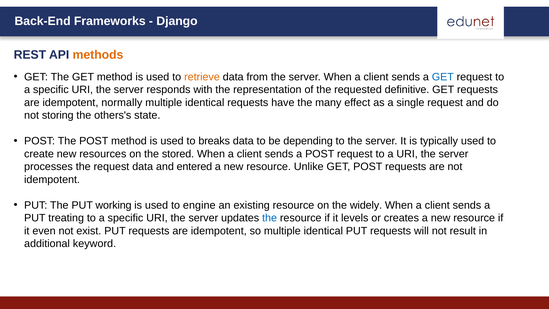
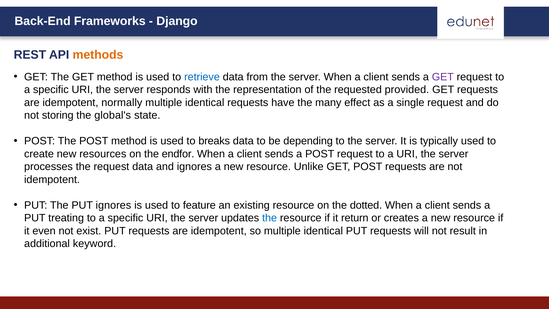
retrieve colour: orange -> blue (202, 77)
GET colour: blue -> purple (443, 77)
definitive: definitive -> provided (407, 90)
others's: others's -> global's (113, 115)
stored: stored -> endfor (178, 154)
and entered: entered -> ignores (194, 167)
PUT working: working -> ignores (113, 205)
engine: engine -> feature (199, 205)
widely: widely -> dotted (366, 205)
levels: levels -> return (355, 218)
